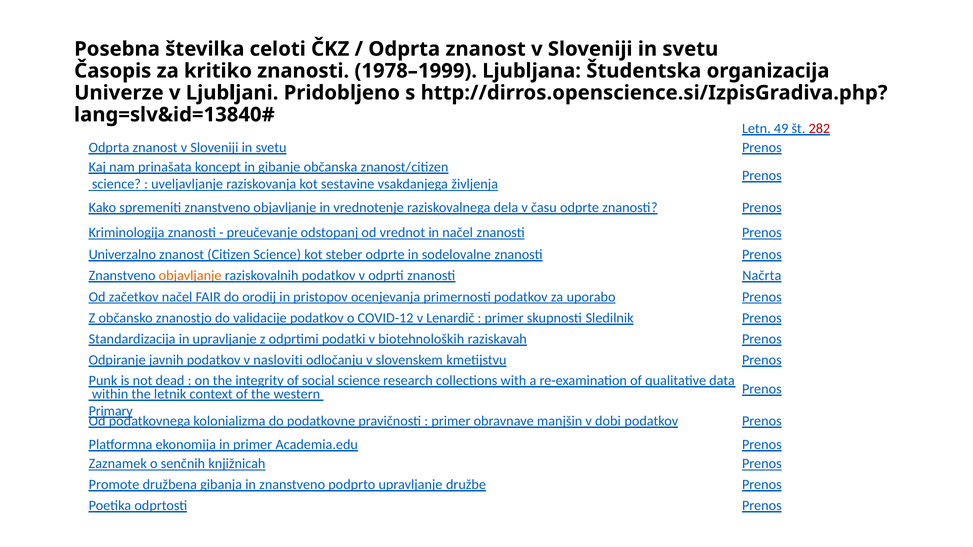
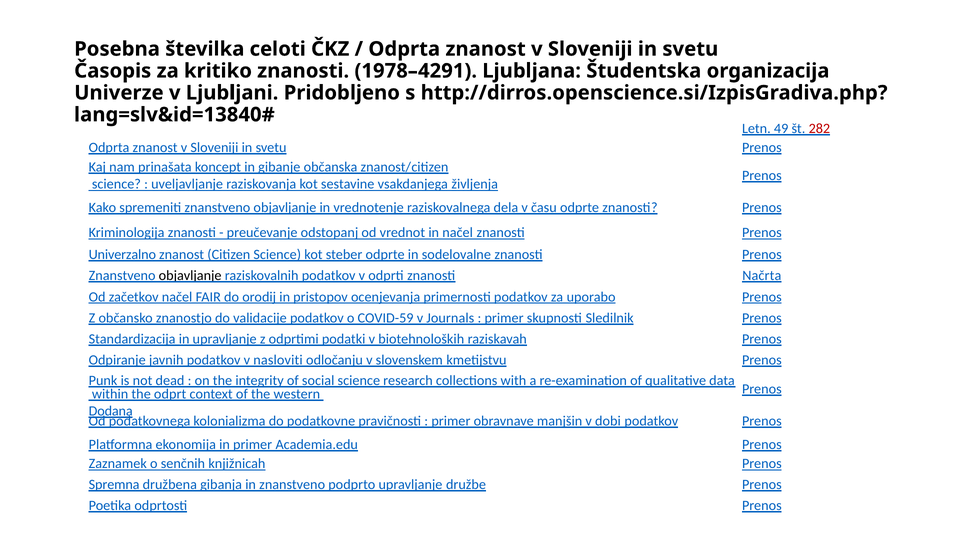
1978–1999: 1978–1999 -> 1978–4291 (416, 71)
objavljanje colour: orange -> black (190, 276)
COVID-12: COVID-12 -> COVID-59 (386, 318)
Lenardič: Lenardič -> Journals (450, 318)
letnik: letnik -> odprt (170, 394)
Primary: Primary -> Dodana (111, 411)
Promote: Promote -> Spremna (114, 485)
